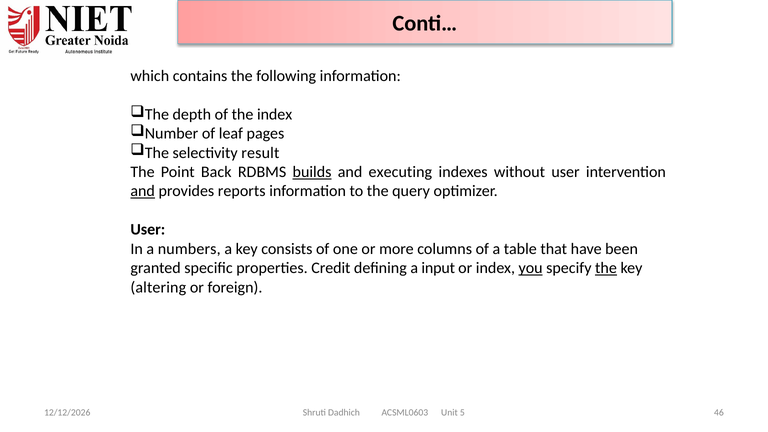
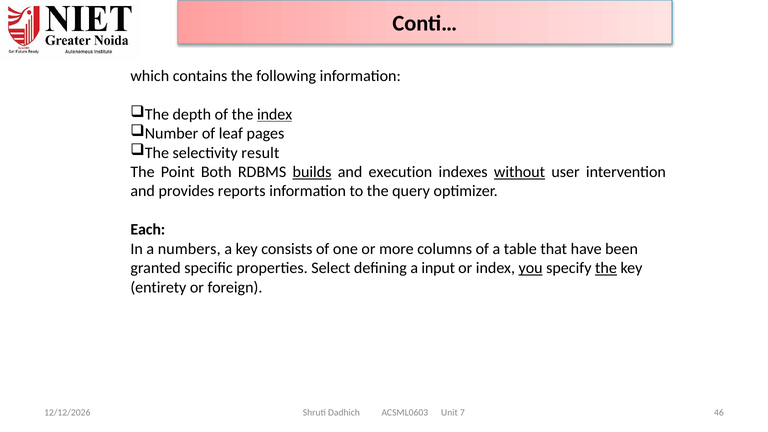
index underline: none -> present (275, 114)
Back: Back -> Both (216, 172)
executing: executing -> execution (400, 172)
without underline: none -> present (519, 172)
and underline: present -> none (143, 191)
User: User -> Each (148, 230)
Credit: Credit -> Select (331, 268)
altering: altering -> entirety (158, 287)
5: 5 -> 7 (462, 412)
